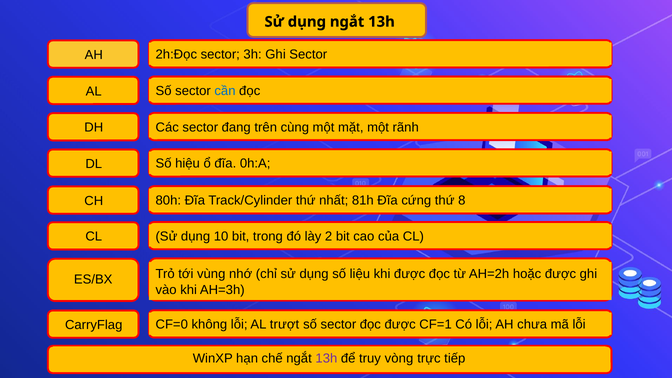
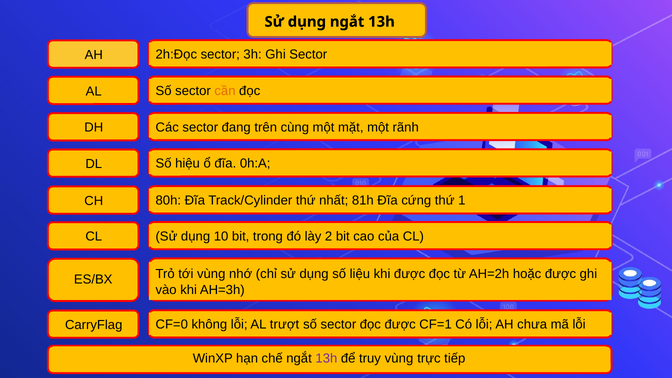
cần colour: blue -> orange (225, 91)
8: 8 -> 1 (462, 201)
truy vòng: vòng -> vùng (399, 358)
